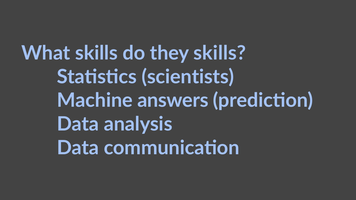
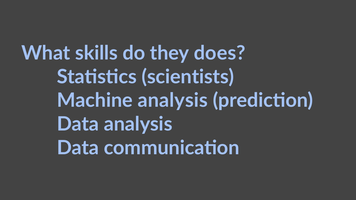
they skills: skills -> does (220, 53)
Machine answers: answers -> analysis (173, 101)
